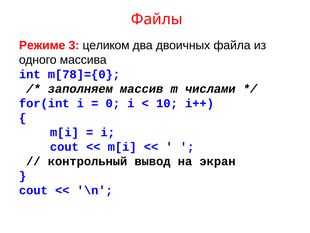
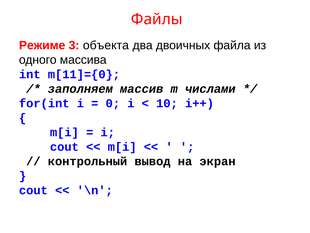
целиком: целиком -> объекта (106, 45)
m[78]={0: m[78]={0 -> m[11]={0 (84, 74)
